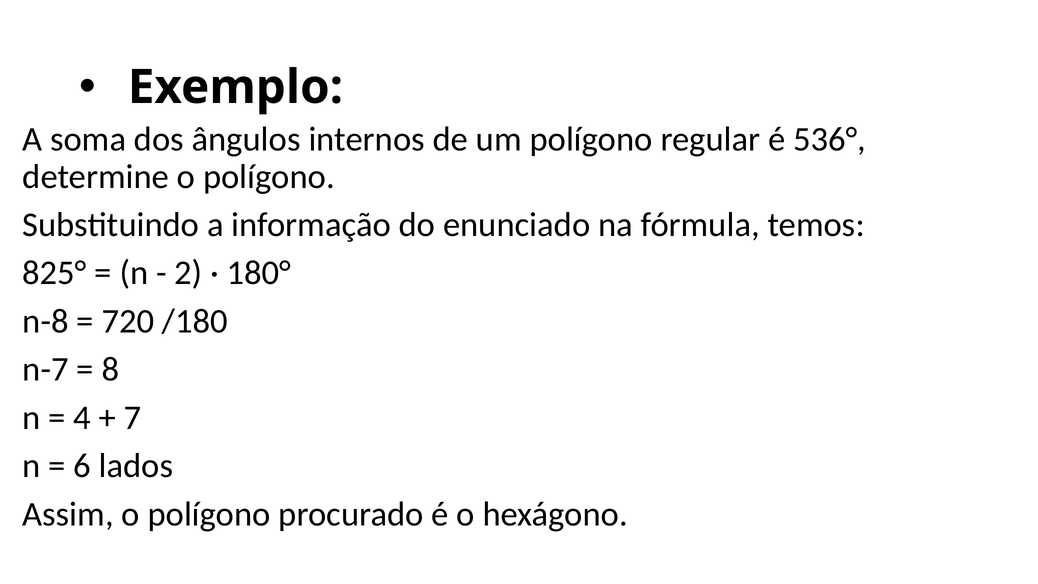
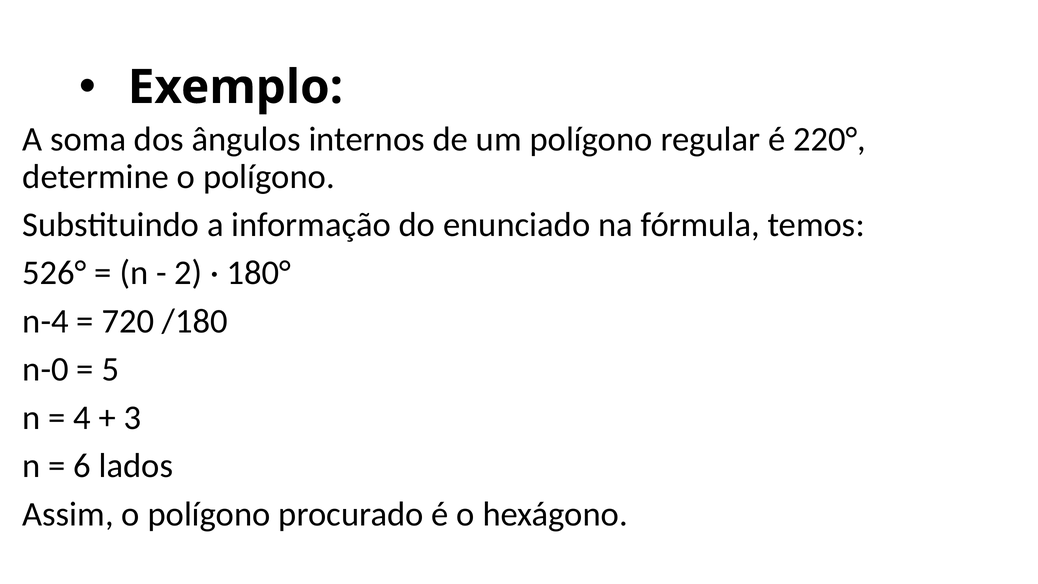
536°: 536° -> 220° (830, 139)
825°: 825° -> 526° (54, 273)
n-8: n-8 -> n-4 (46, 321)
n-7: n-7 -> n-0 (46, 369)
8: 8 -> 5 (110, 369)
7: 7 -> 3 (133, 418)
